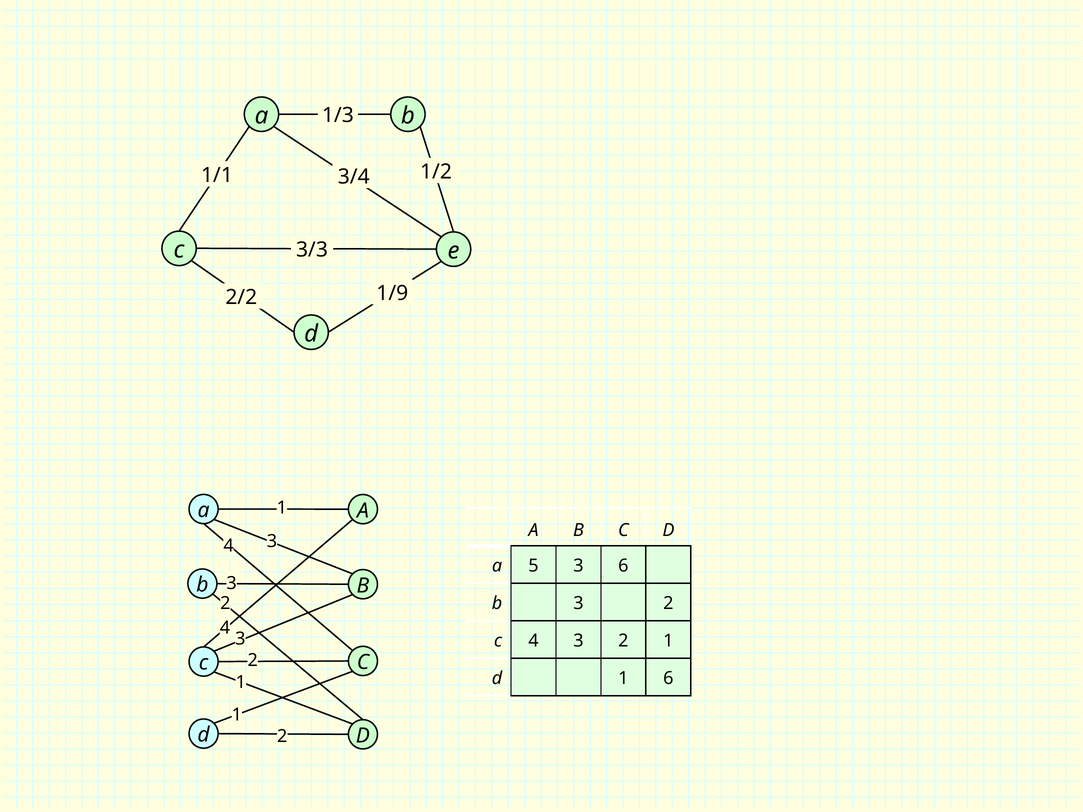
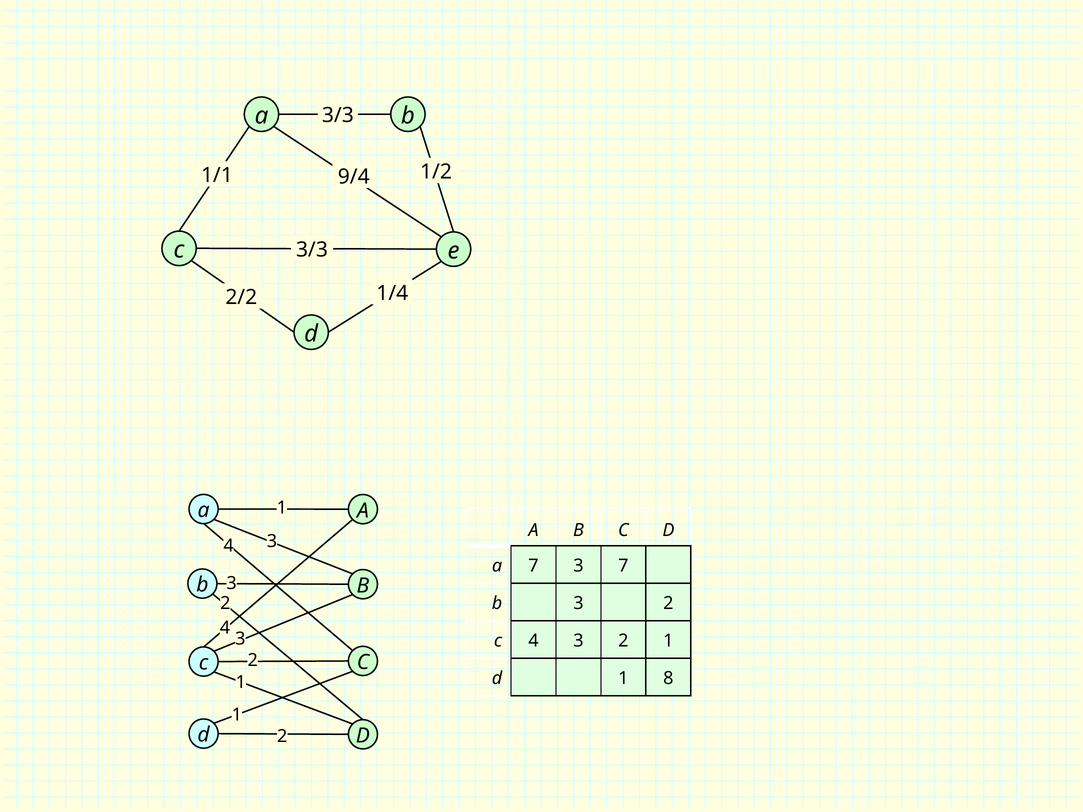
1/3: 1/3 -> 3/3 (338, 115)
3/4: 3/4 -> 9/4 (354, 177)
1/9: 1/9 -> 1/4 (392, 293)
a 5: 5 -> 7 (534, 566)
3 6: 6 -> 7 (623, 566)
1 6: 6 -> 8 (668, 678)
